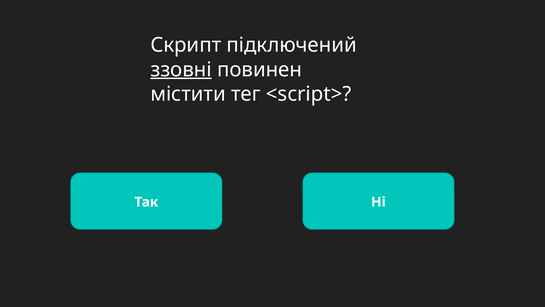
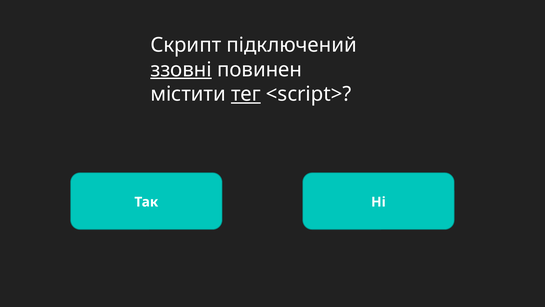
тег underline: none -> present (246, 94)
